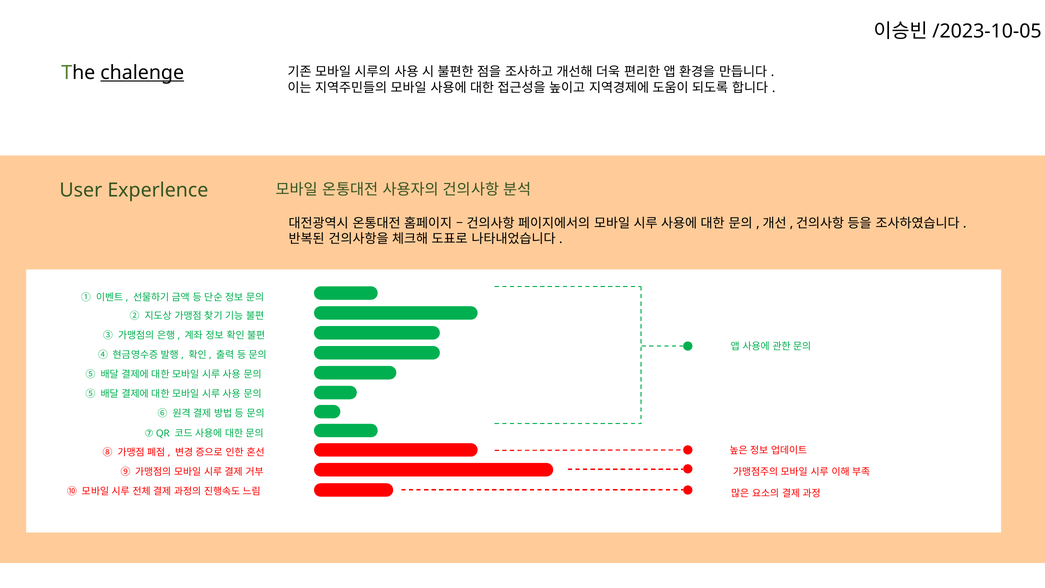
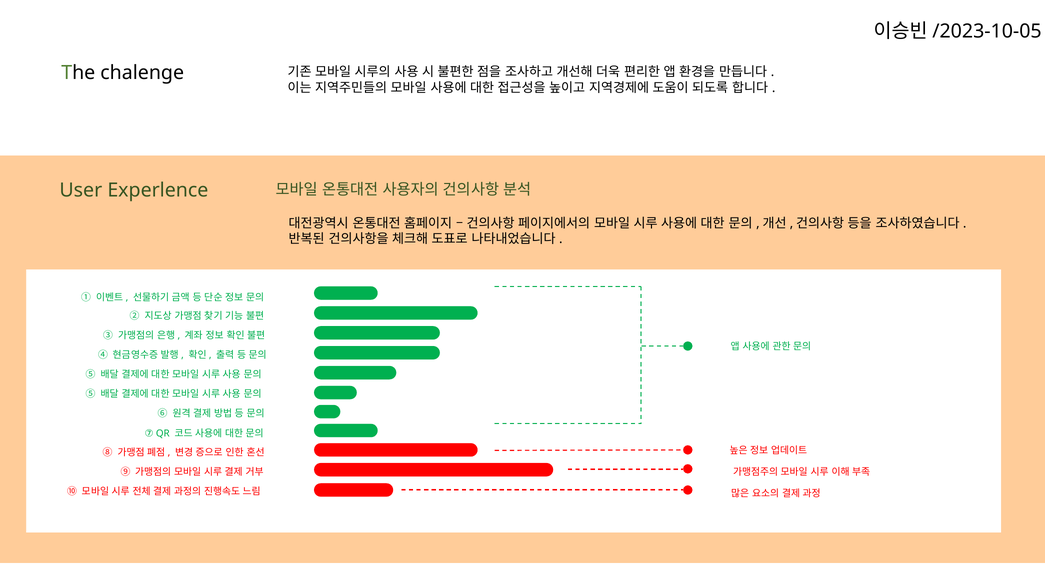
chalenge underline: present -> none (142, 73)
